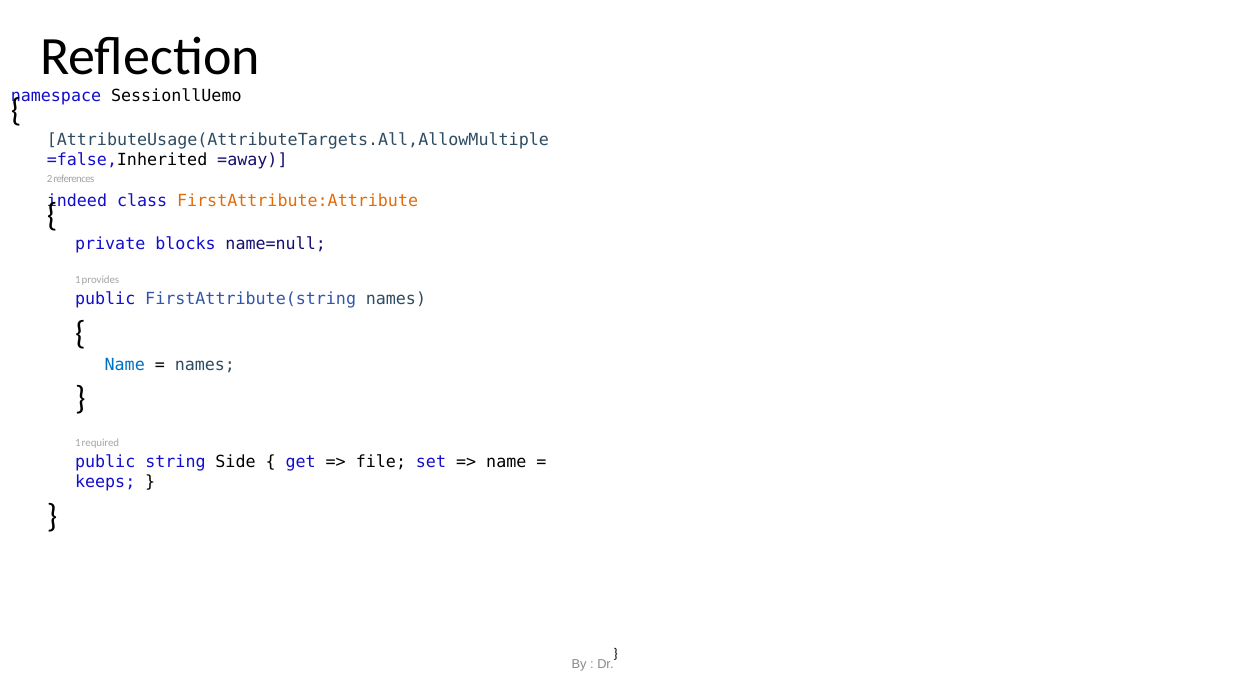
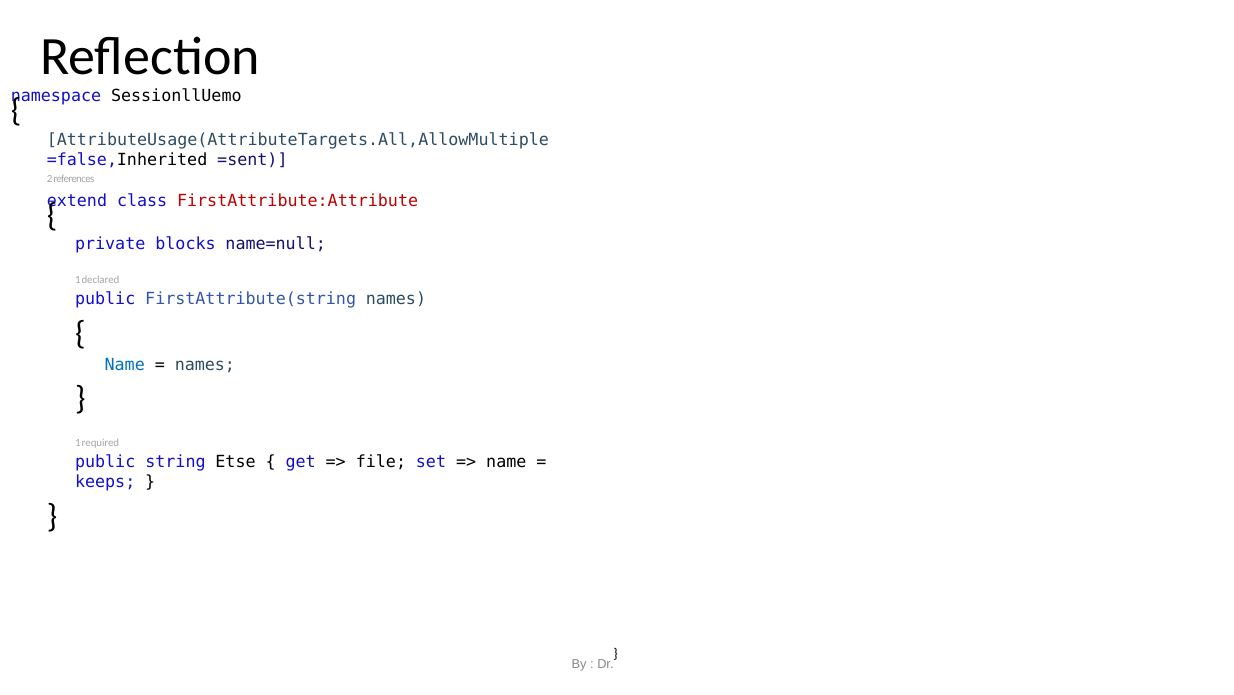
=away: =away -> =sent (252, 160)
indeed: indeed -> extend (77, 201)
FirstAttribute:Attribute colour: orange -> red (298, 201)
provides: provides -> declared (100, 280)
Side: Side -> Etse (236, 462)
